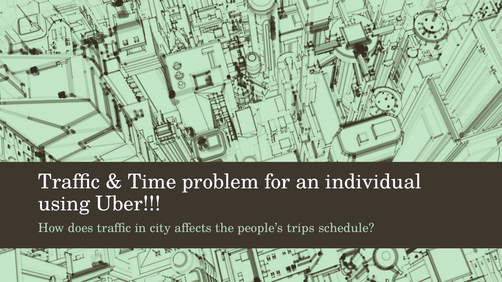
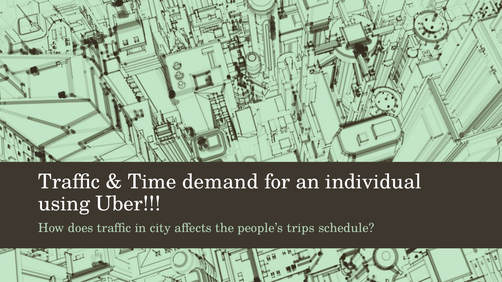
problem: problem -> demand (220, 182)
